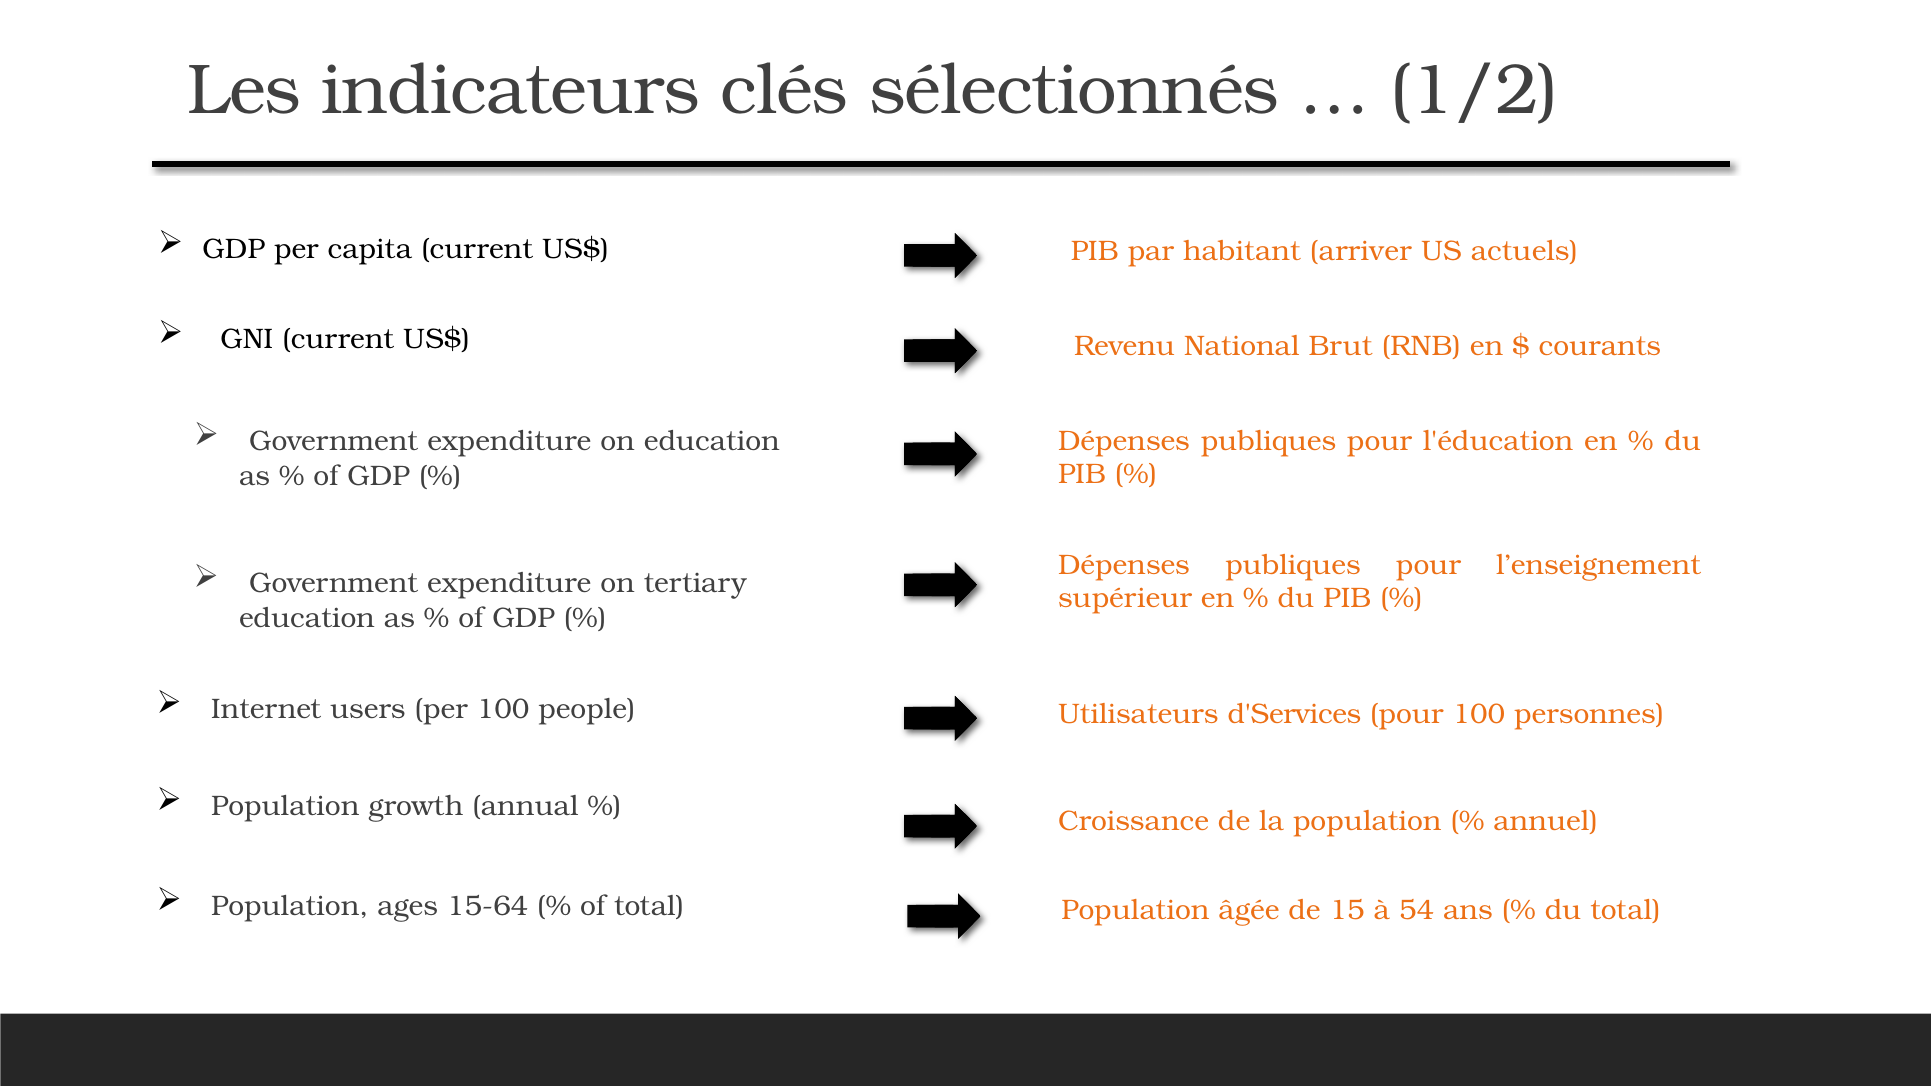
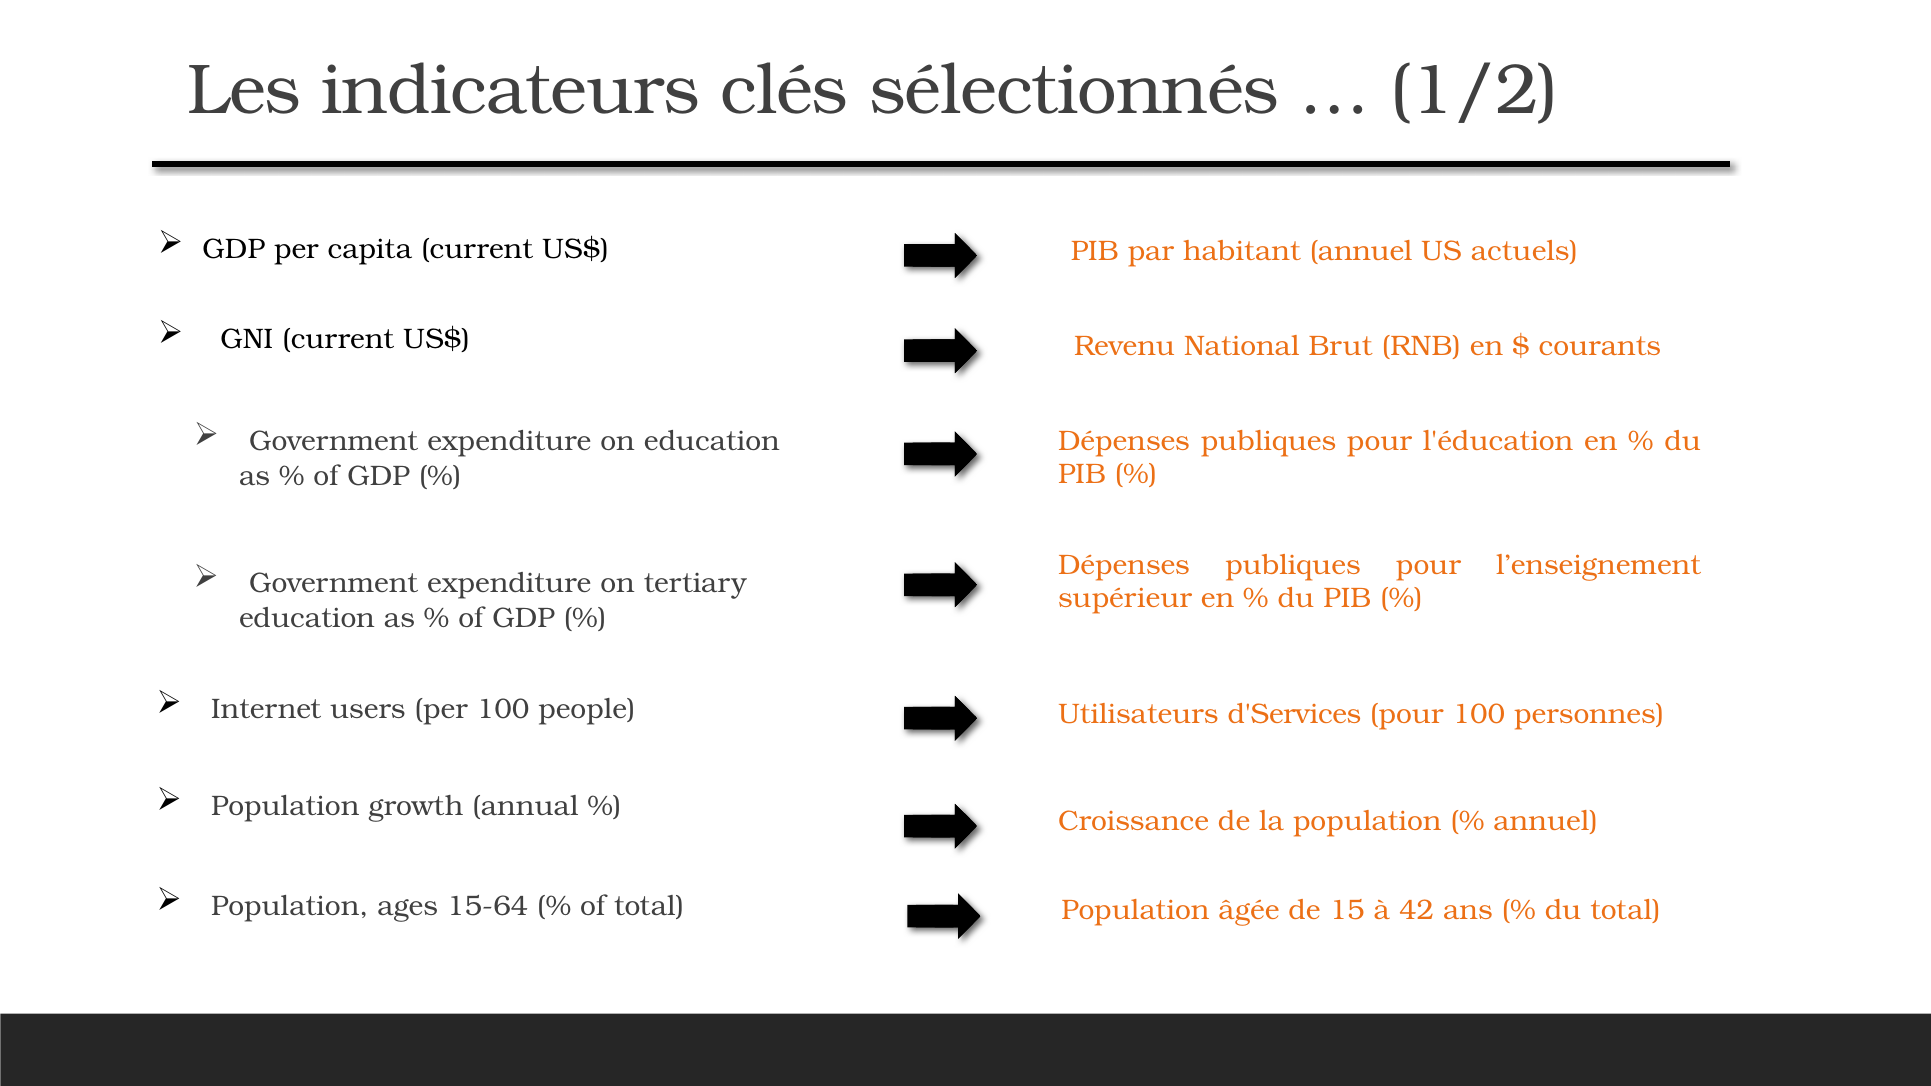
habitant arriver: arriver -> annuel (1361, 251)
54: 54 -> 42 (1417, 910)
